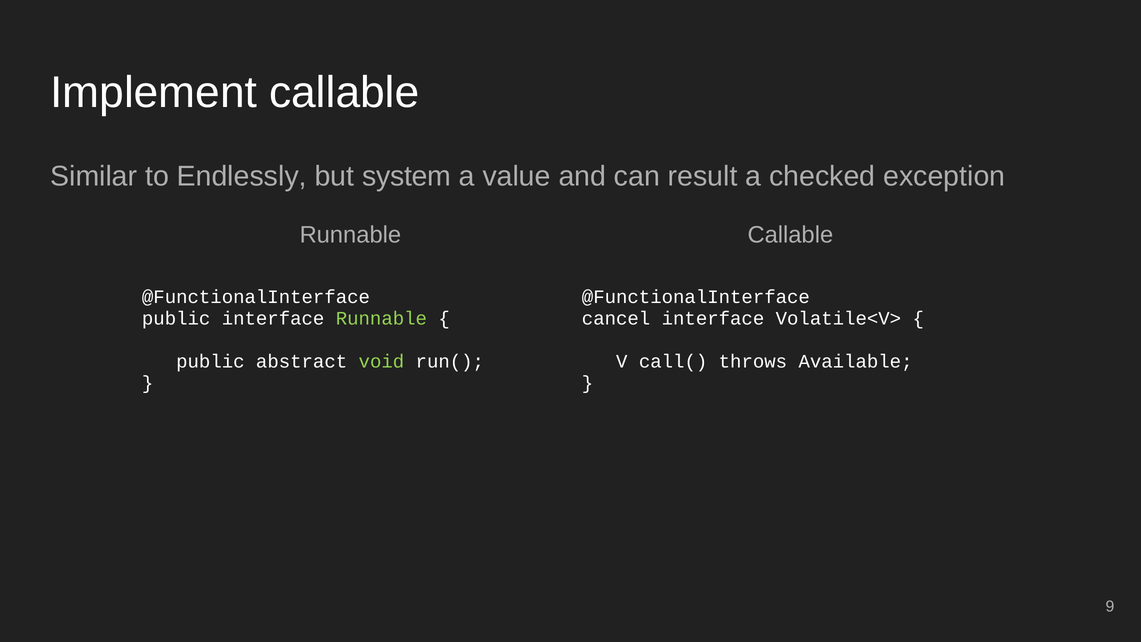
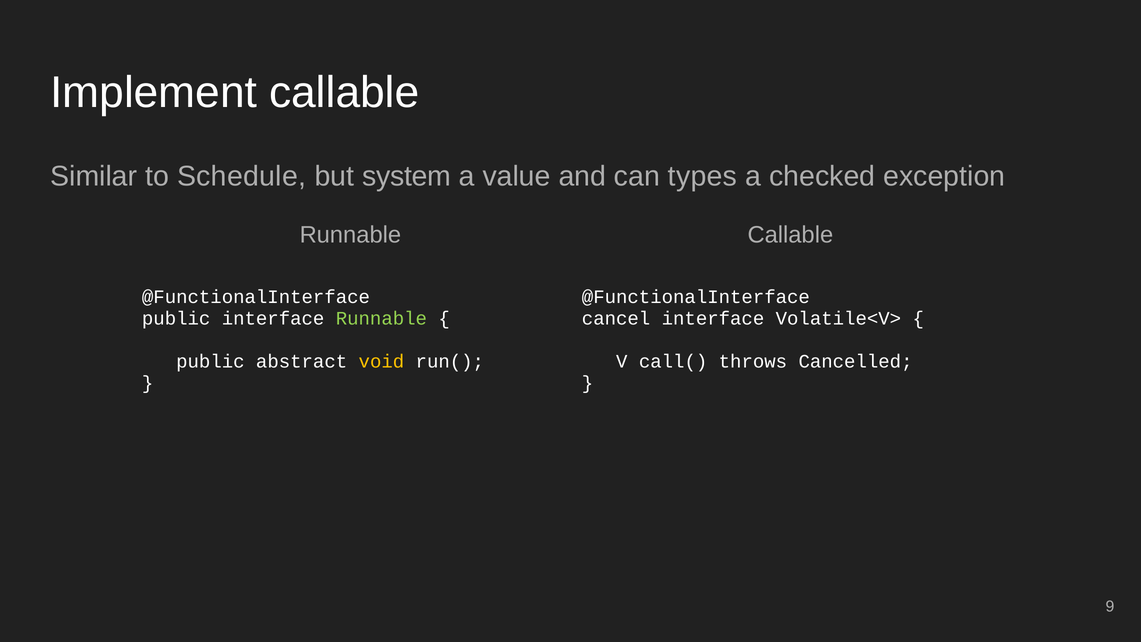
Endlessly: Endlessly -> Schedule (242, 176)
result: result -> types (703, 176)
void colour: light green -> yellow (381, 361)
Available: Available -> Cancelled (856, 361)
